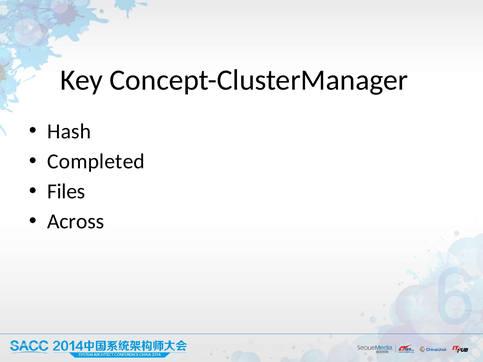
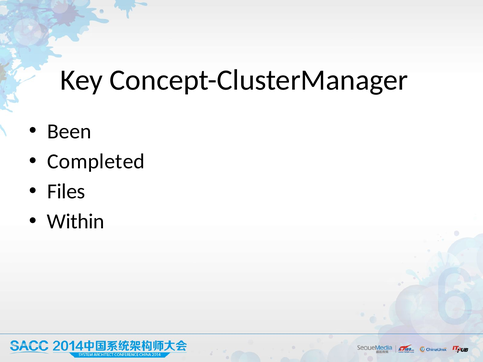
Hash: Hash -> Been (69, 131)
Across: Across -> Within (76, 222)
